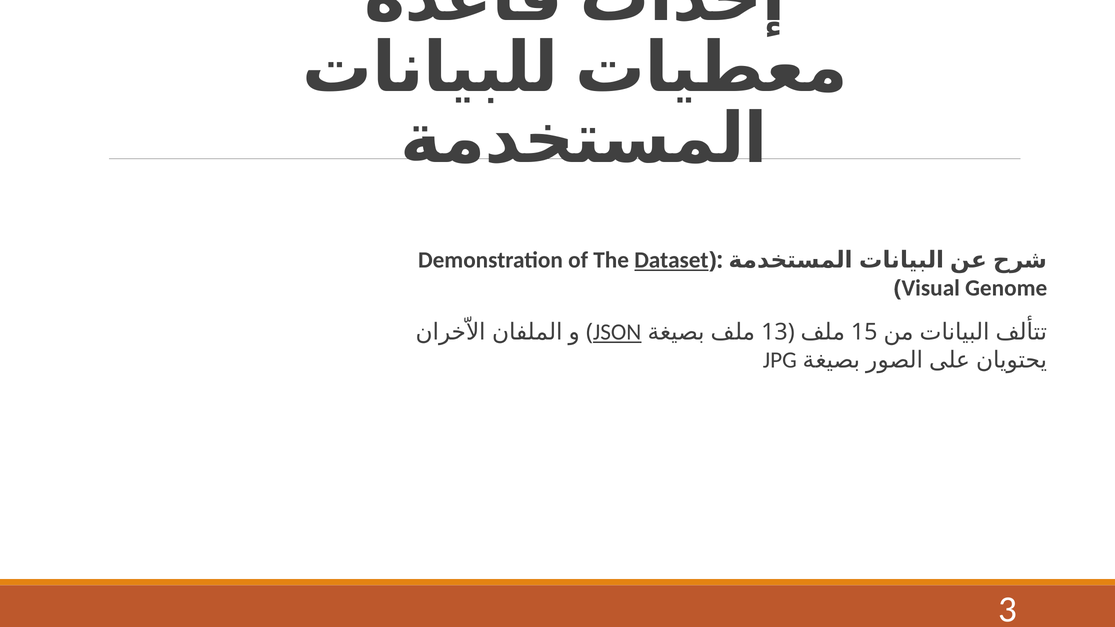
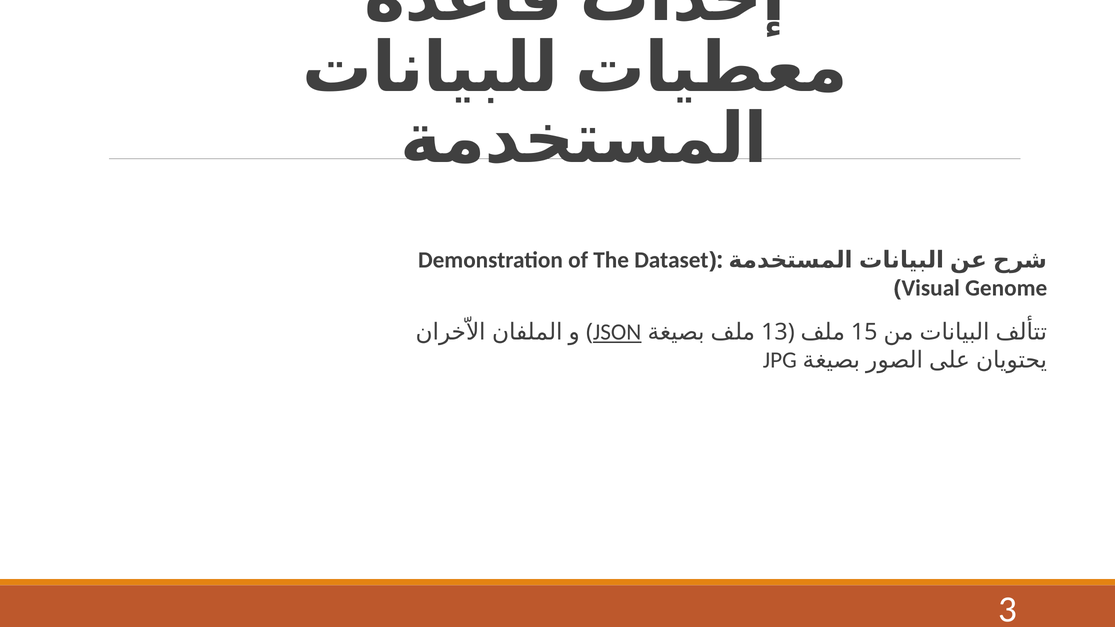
Dataset underline: present -> none (671, 260)
